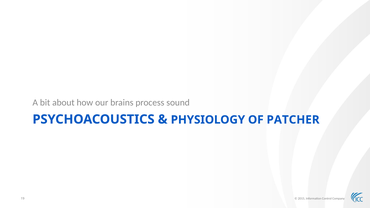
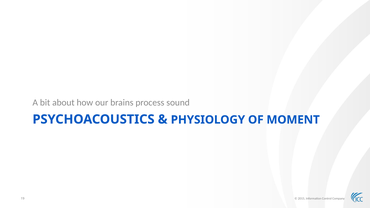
PATCHER: PATCHER -> MOMENT (293, 120)
